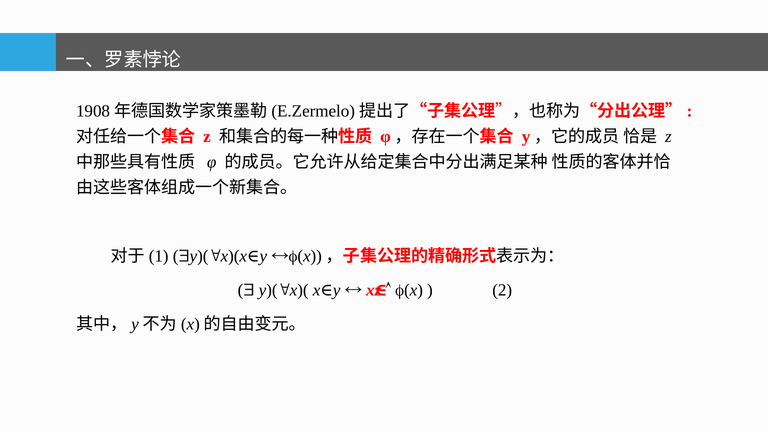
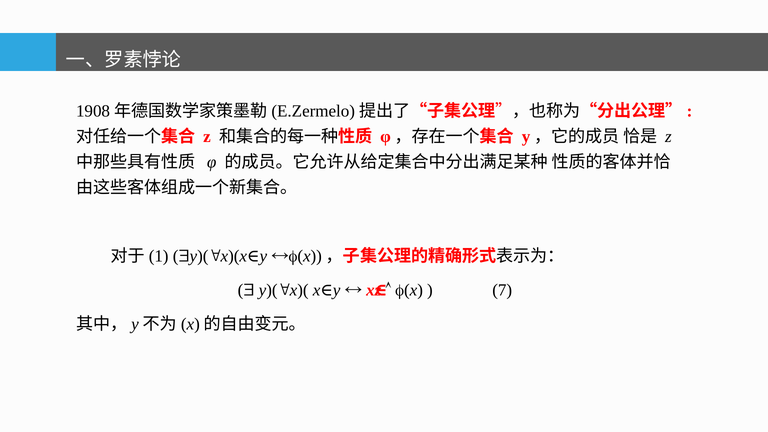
2: 2 -> 7 (502, 290)
